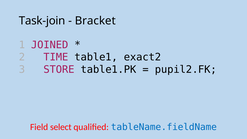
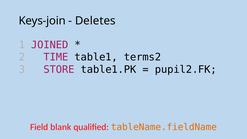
Task-join: Task-join -> Keys-join (42, 21)
Bracket: Bracket -> Deletes (95, 21)
exact2: exact2 -> terms2 (143, 57)
select: select -> blank (61, 127)
tableName.fieldName colour: blue -> orange (164, 127)
